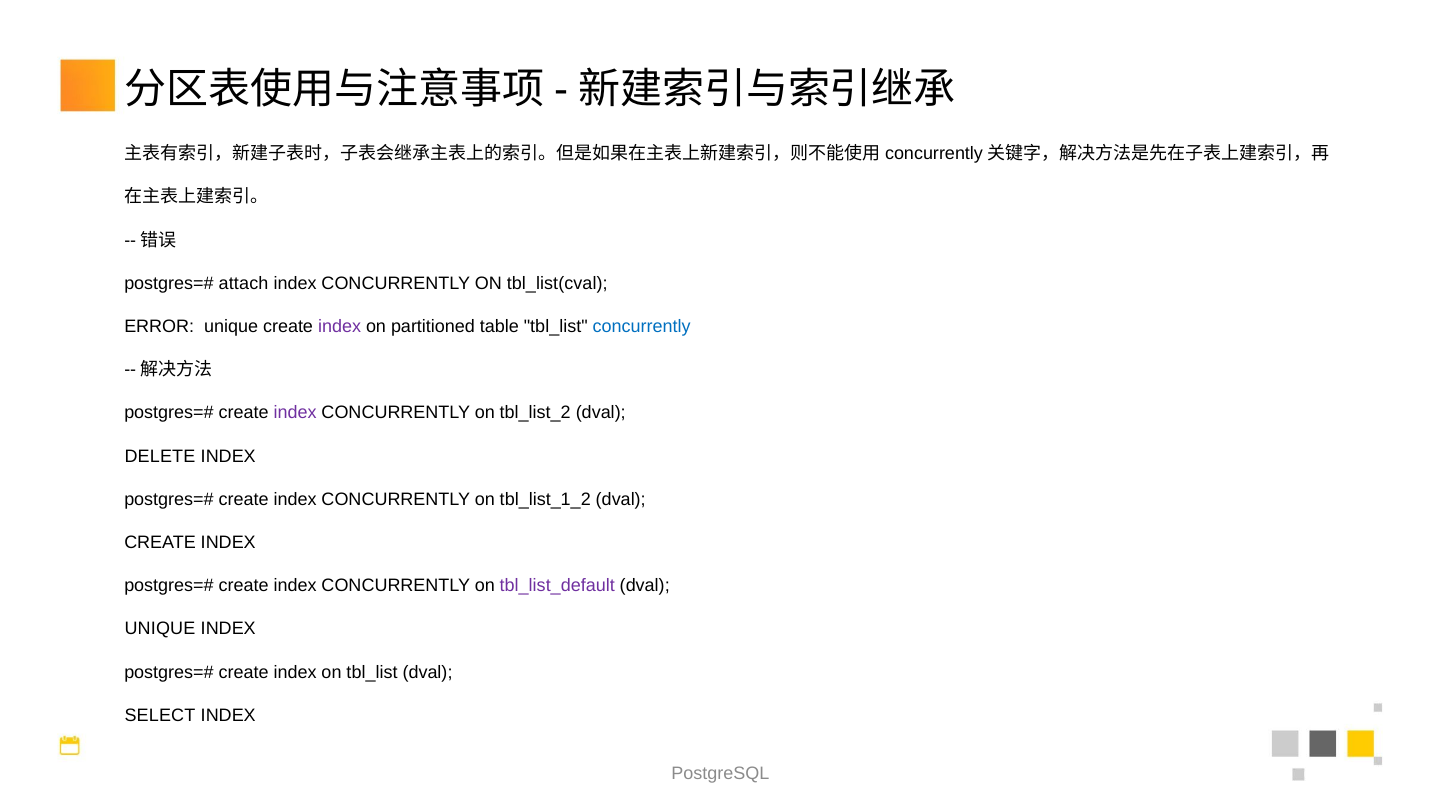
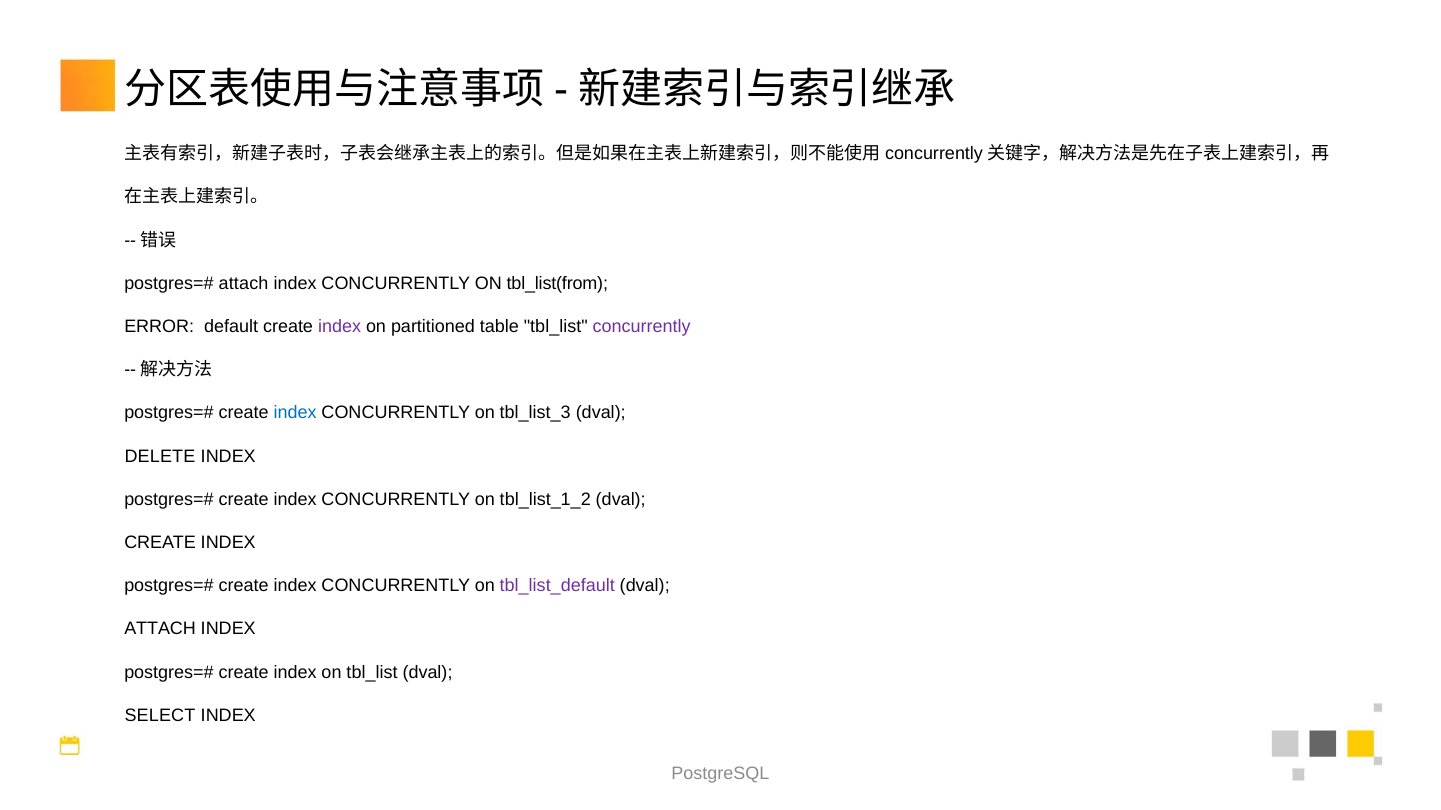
tbl_list(cval: tbl_list(cval -> tbl_list(from (557, 283)
ERROR unique: unique -> default (231, 327)
concurrently colour: blue -> purple (642, 327)
index colour: purple -> blue (295, 413)
tbl_list_2: tbl_list_2 -> tbl_list_3 (535, 413)
UNIQUE: UNIQUE -> ATTACH (160, 629)
